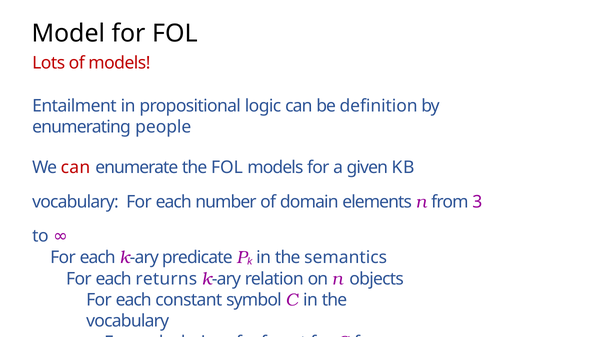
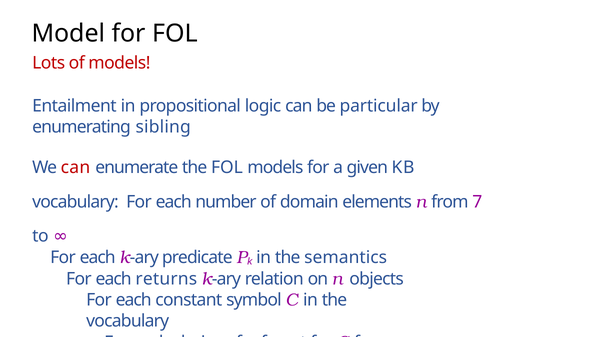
definition: definition -> particular (379, 106)
people: people -> sibling (163, 127)
3: 3 -> 7 (477, 202)
